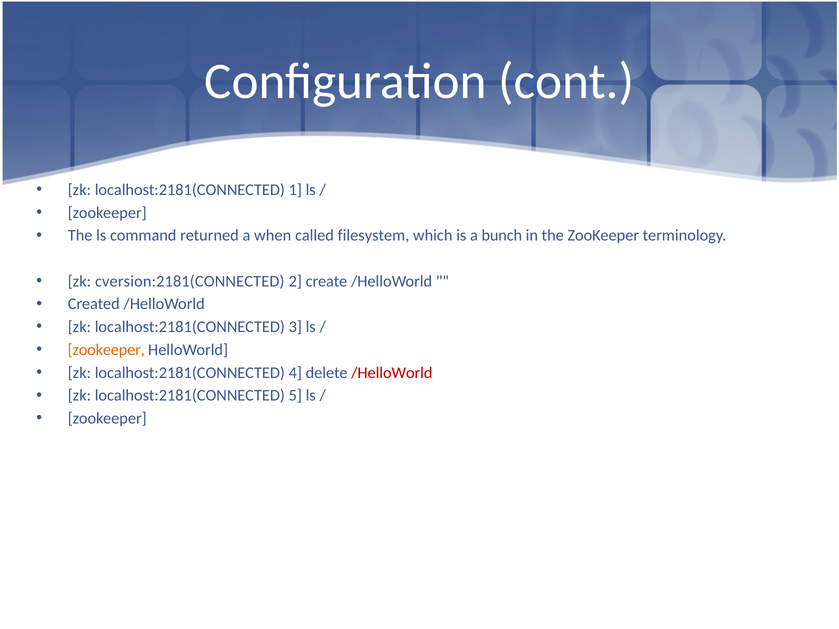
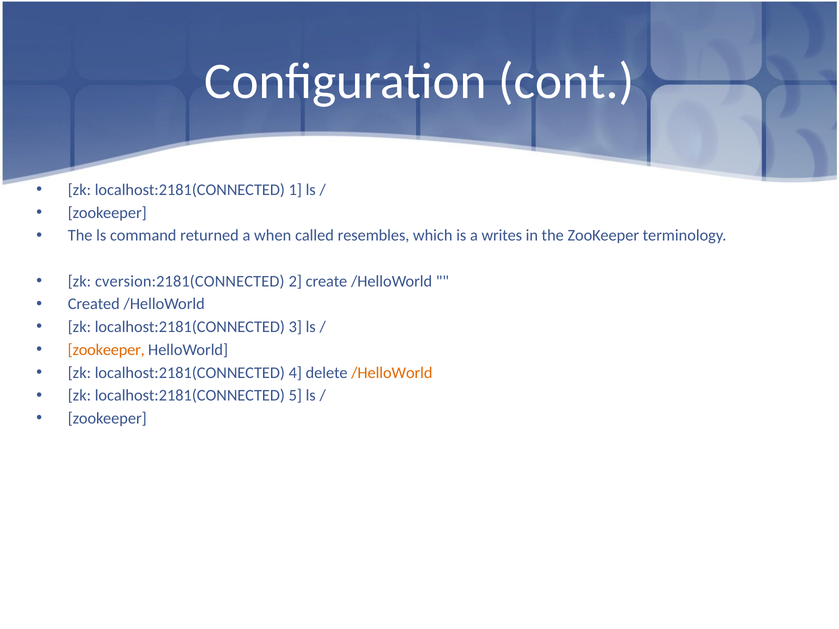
filesystem: filesystem -> resembles (374, 236)
bunch: bunch -> writes (502, 236)
/HelloWorld colour: red -> orange (392, 373)
